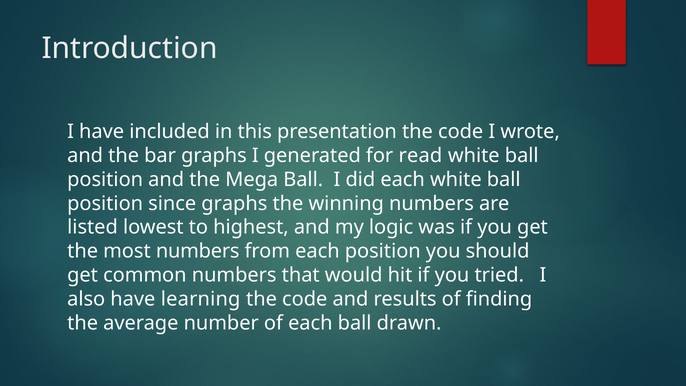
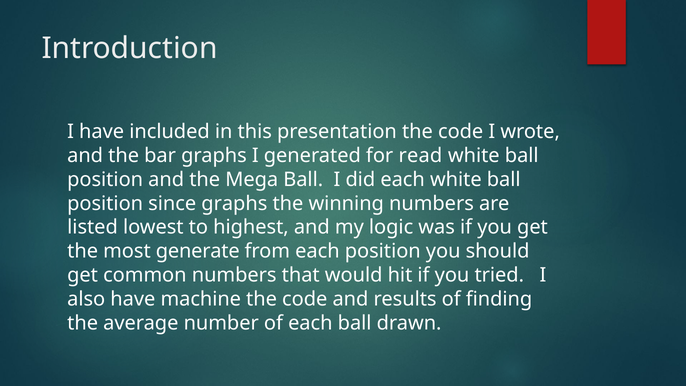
most numbers: numbers -> generate (198, 251)
learning: learning -> machine (201, 299)
